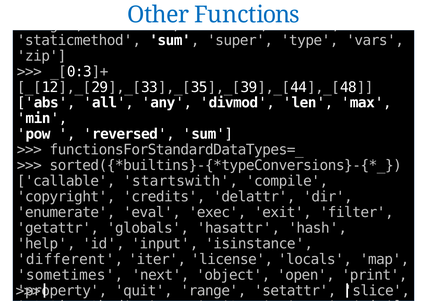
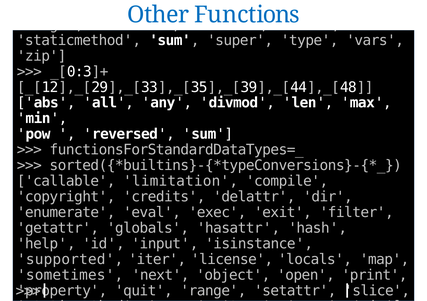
startswith: startswith -> limitation (181, 181)
different: different -> supported (70, 259)
